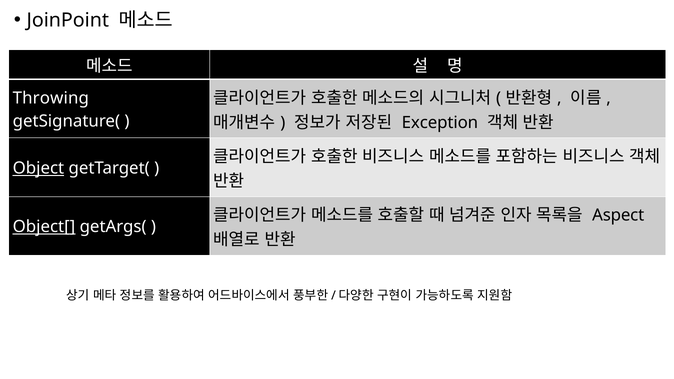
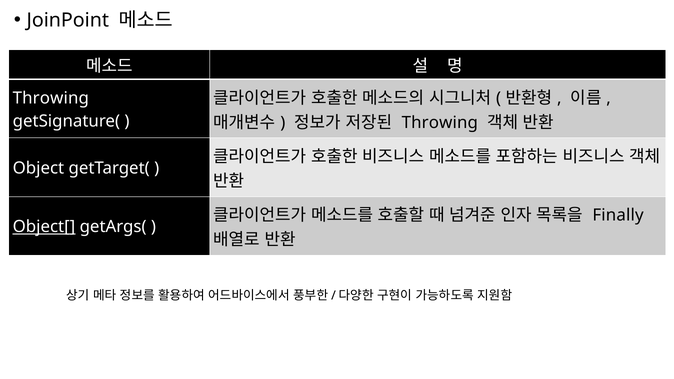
Exception: Exception -> Throwing (440, 123)
Object underline: present -> none (38, 168)
Aspect: Aspect -> Finally (618, 215)
